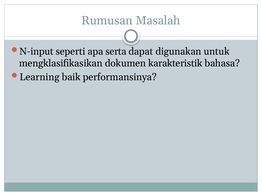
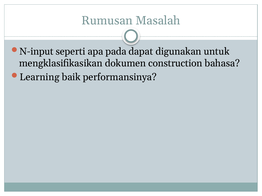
serta: serta -> pada (116, 52)
karakteristik: karakteristik -> construction (175, 63)
